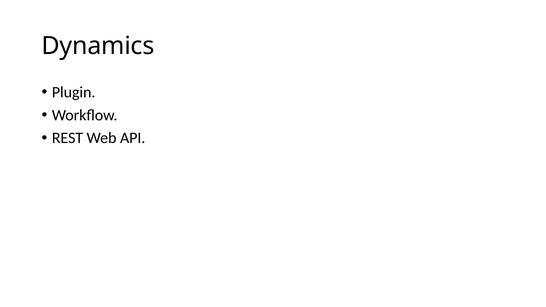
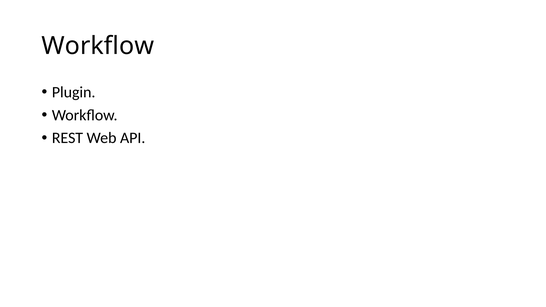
Dynamics: Dynamics -> Workflow (98, 46)
